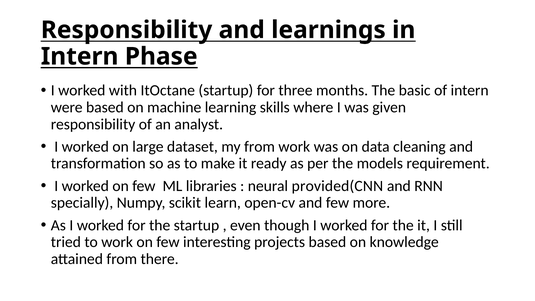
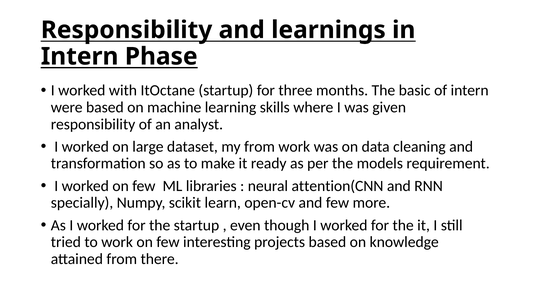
provided(CNN: provided(CNN -> attention(CNN (338, 186)
